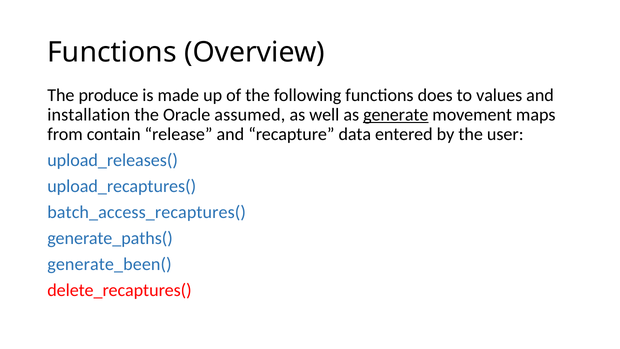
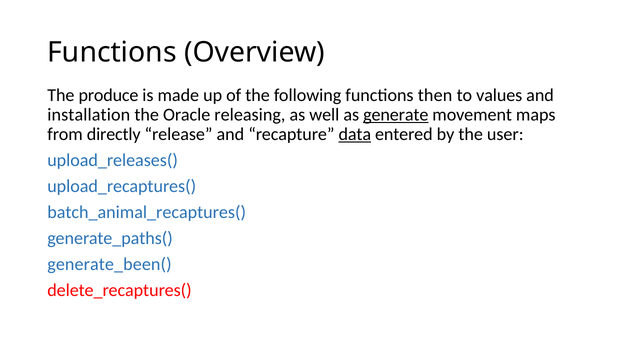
does: does -> then (435, 95)
assumed: assumed -> releasing (250, 115)
contain: contain -> directly (114, 134)
data underline: none -> present (355, 134)
batch_access_recaptures(: batch_access_recaptures( -> batch_animal_recaptures( (147, 212)
